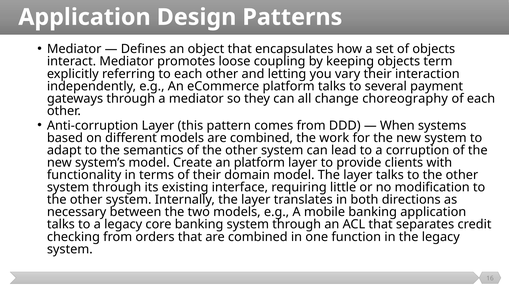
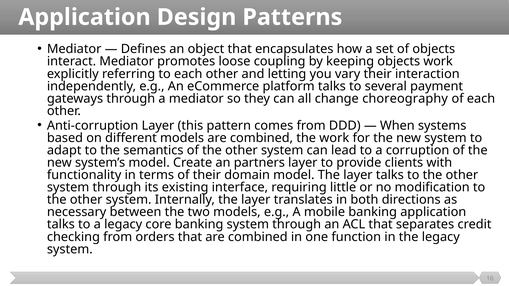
objects term: term -> work (438, 62)
an platform: platform -> partners (259, 163)
